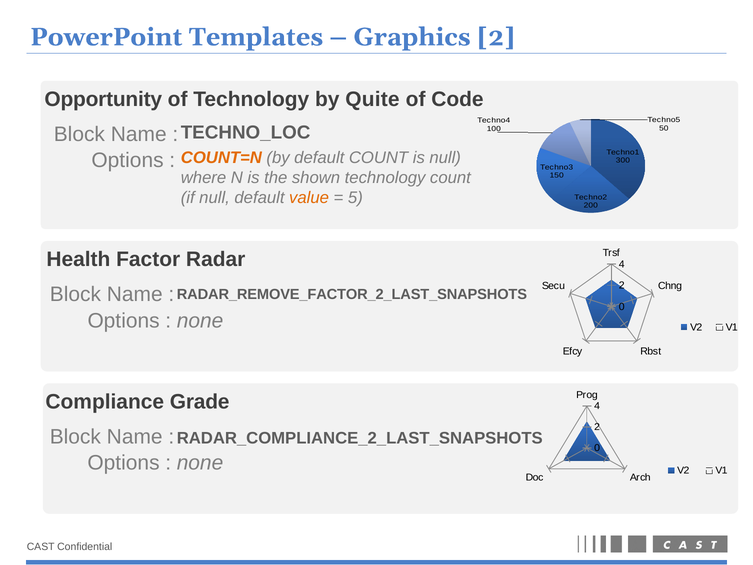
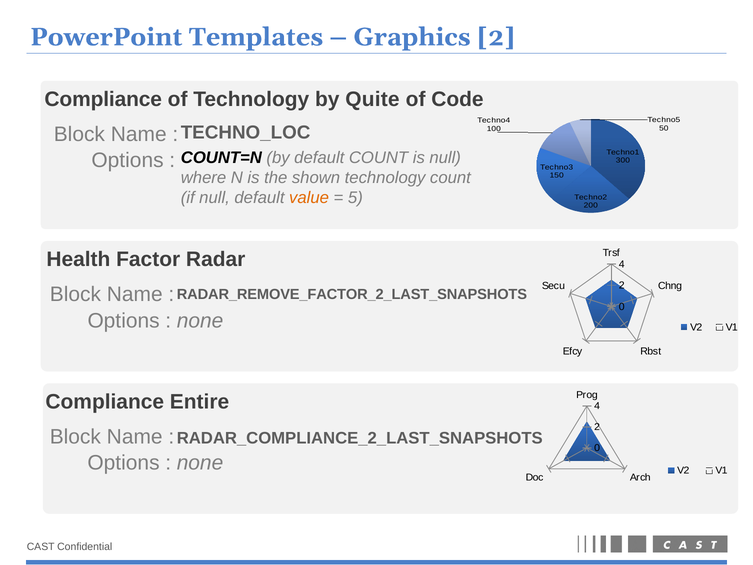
Opportunity: Opportunity -> Compliance (103, 99)
COUNT=N colour: orange -> black (221, 158)
Grade: Grade -> Entire (200, 402)
